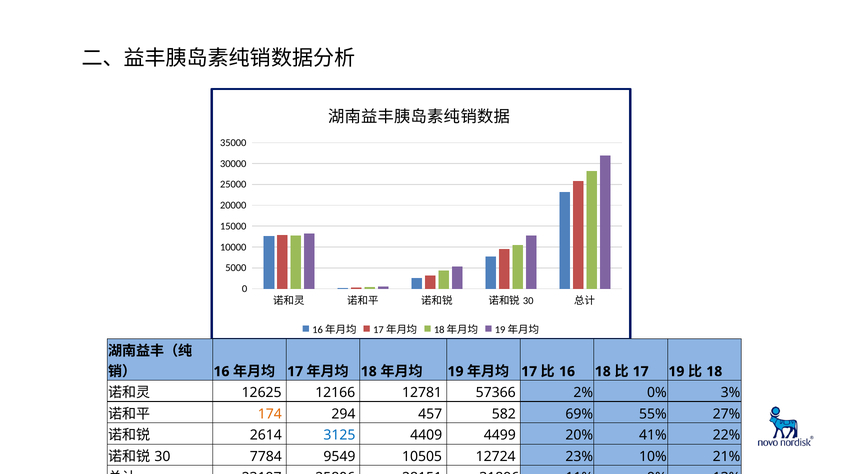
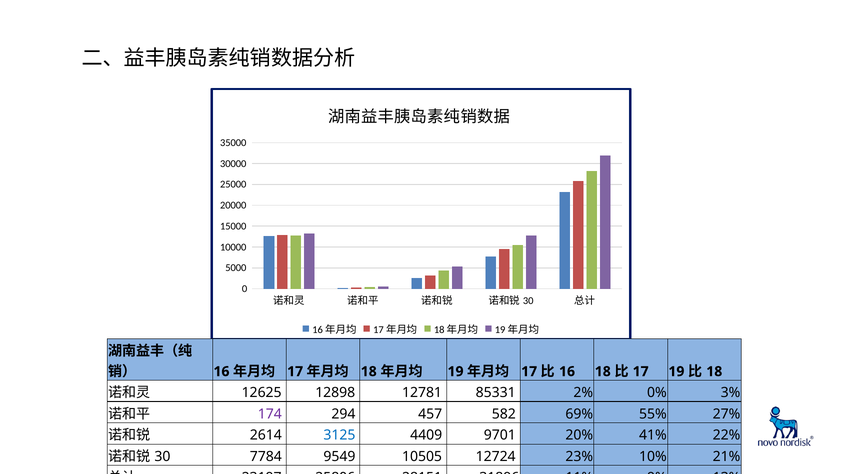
12166: 12166 -> 12898 (335, 393)
57366: 57366 -> 85331 (496, 393)
174 colour: orange -> purple (270, 414)
4499: 4499 -> 9701 (500, 435)
